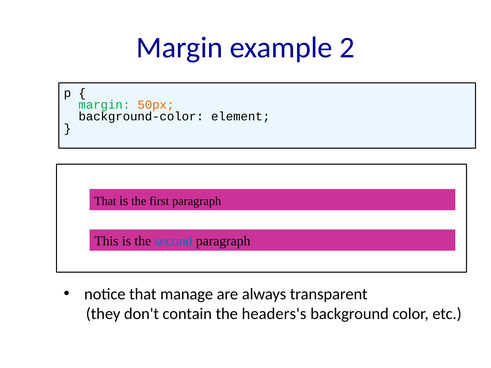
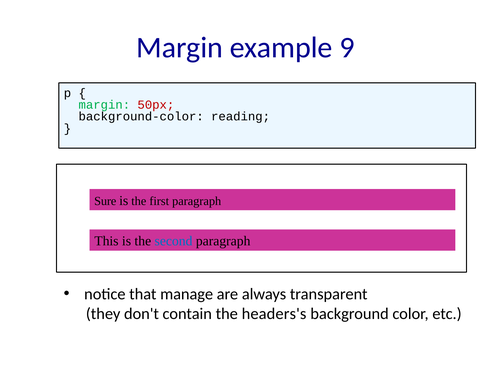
2: 2 -> 9 (347, 48)
50px colour: orange -> red (156, 105)
element: element -> reading (241, 117)
That: That -> Sure (105, 201)
